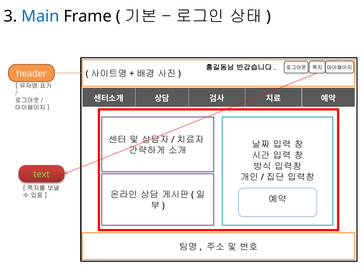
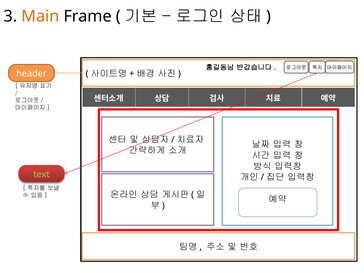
Main colour: blue -> orange (40, 16)
